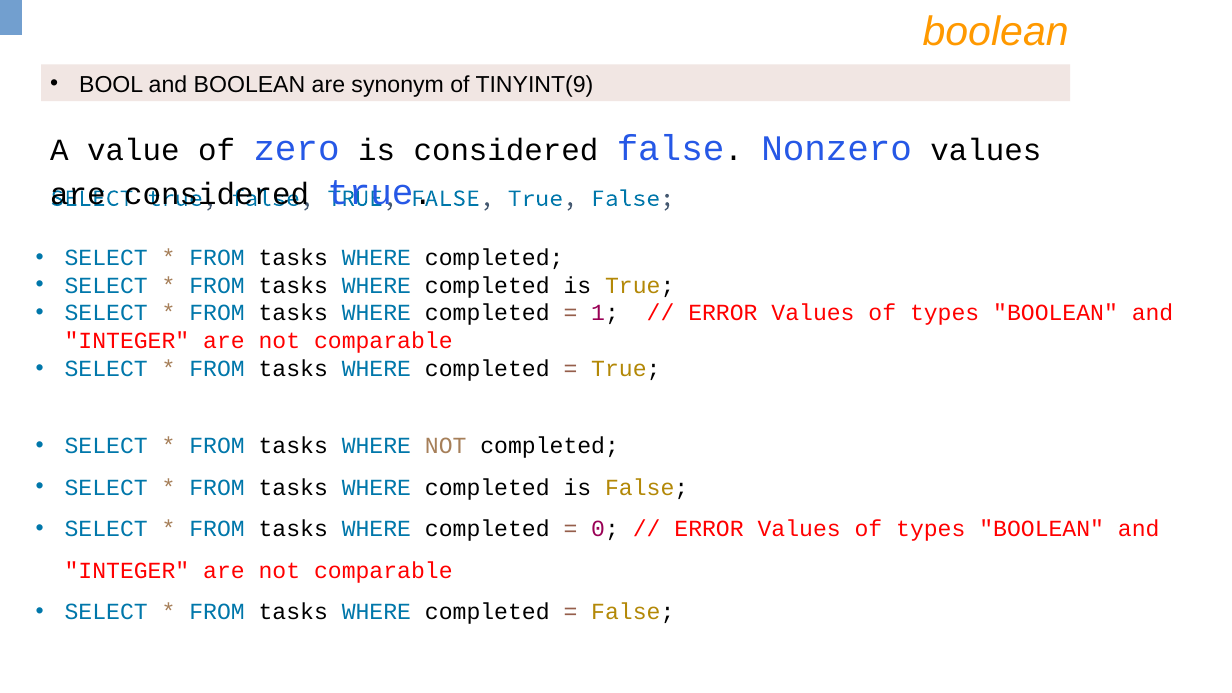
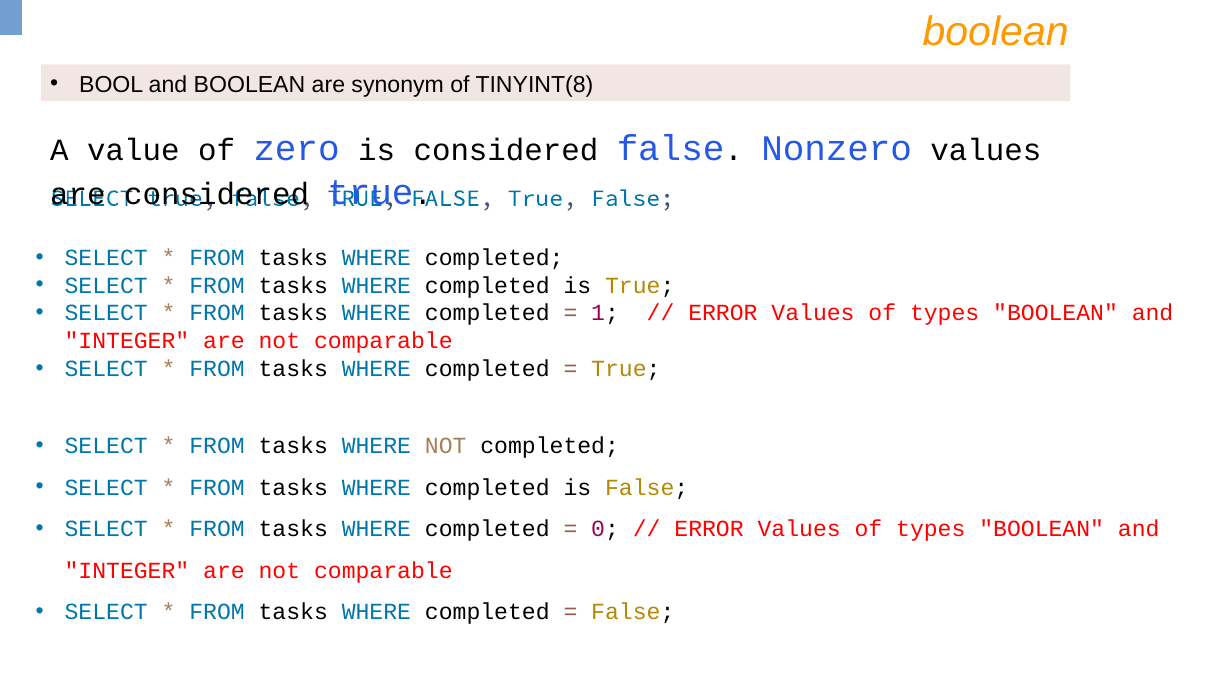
TINYINT(9: TINYINT(9 -> TINYINT(8 (534, 84)
